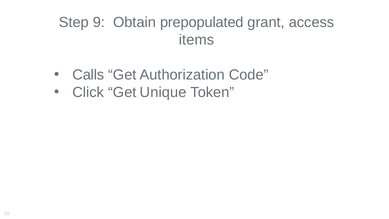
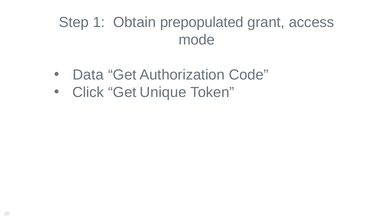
9: 9 -> 1 (99, 22)
items: items -> mode (197, 40)
Calls: Calls -> Data (88, 75)
